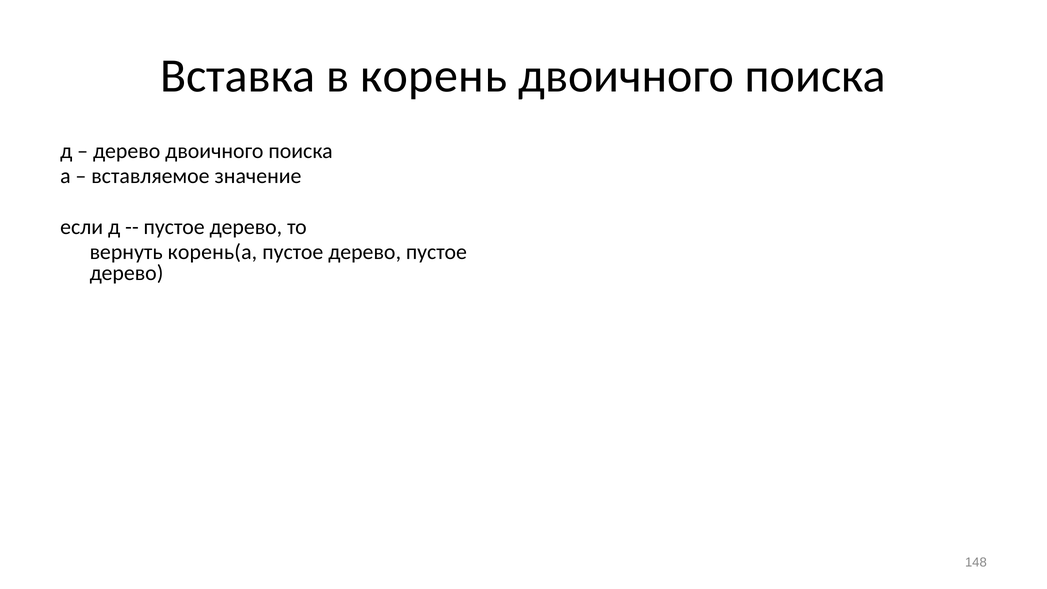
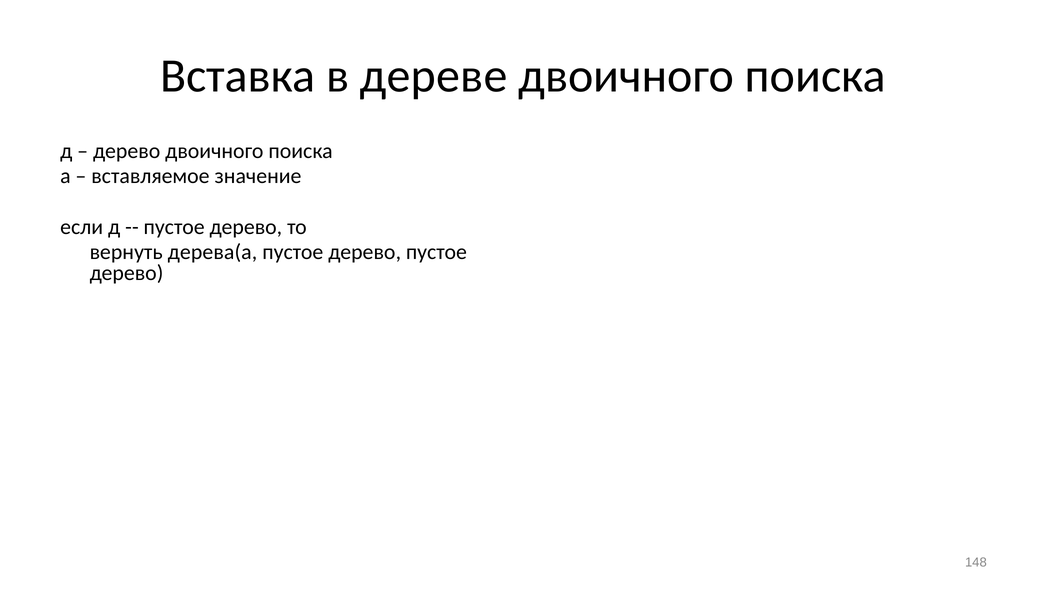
в корень: корень -> дереве (434, 76)
корень(а: корень(а -> дерева(а (212, 252)
